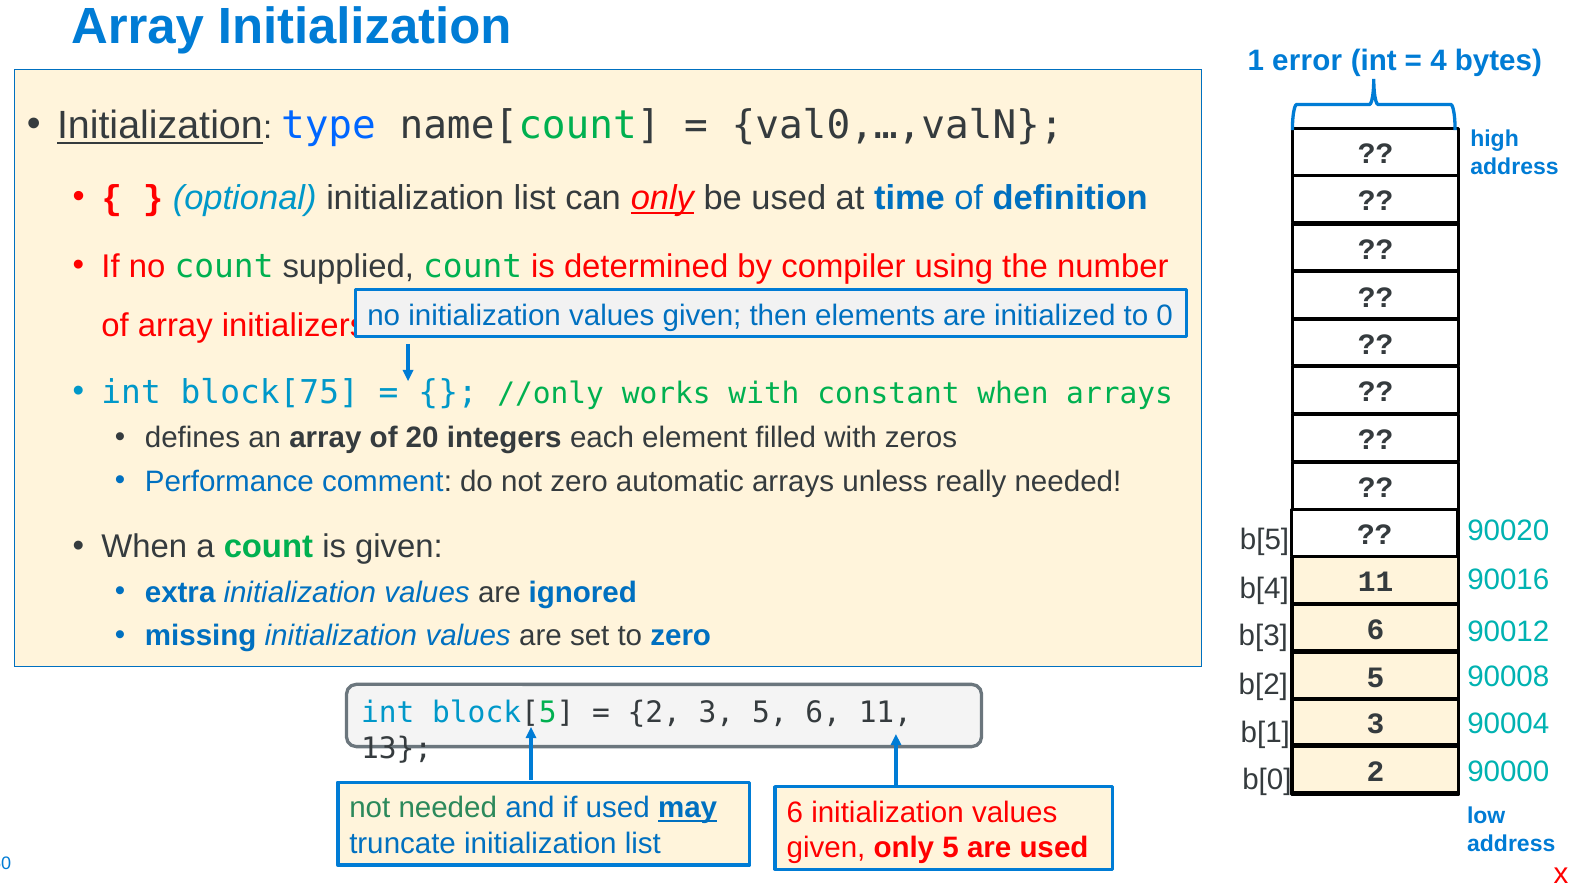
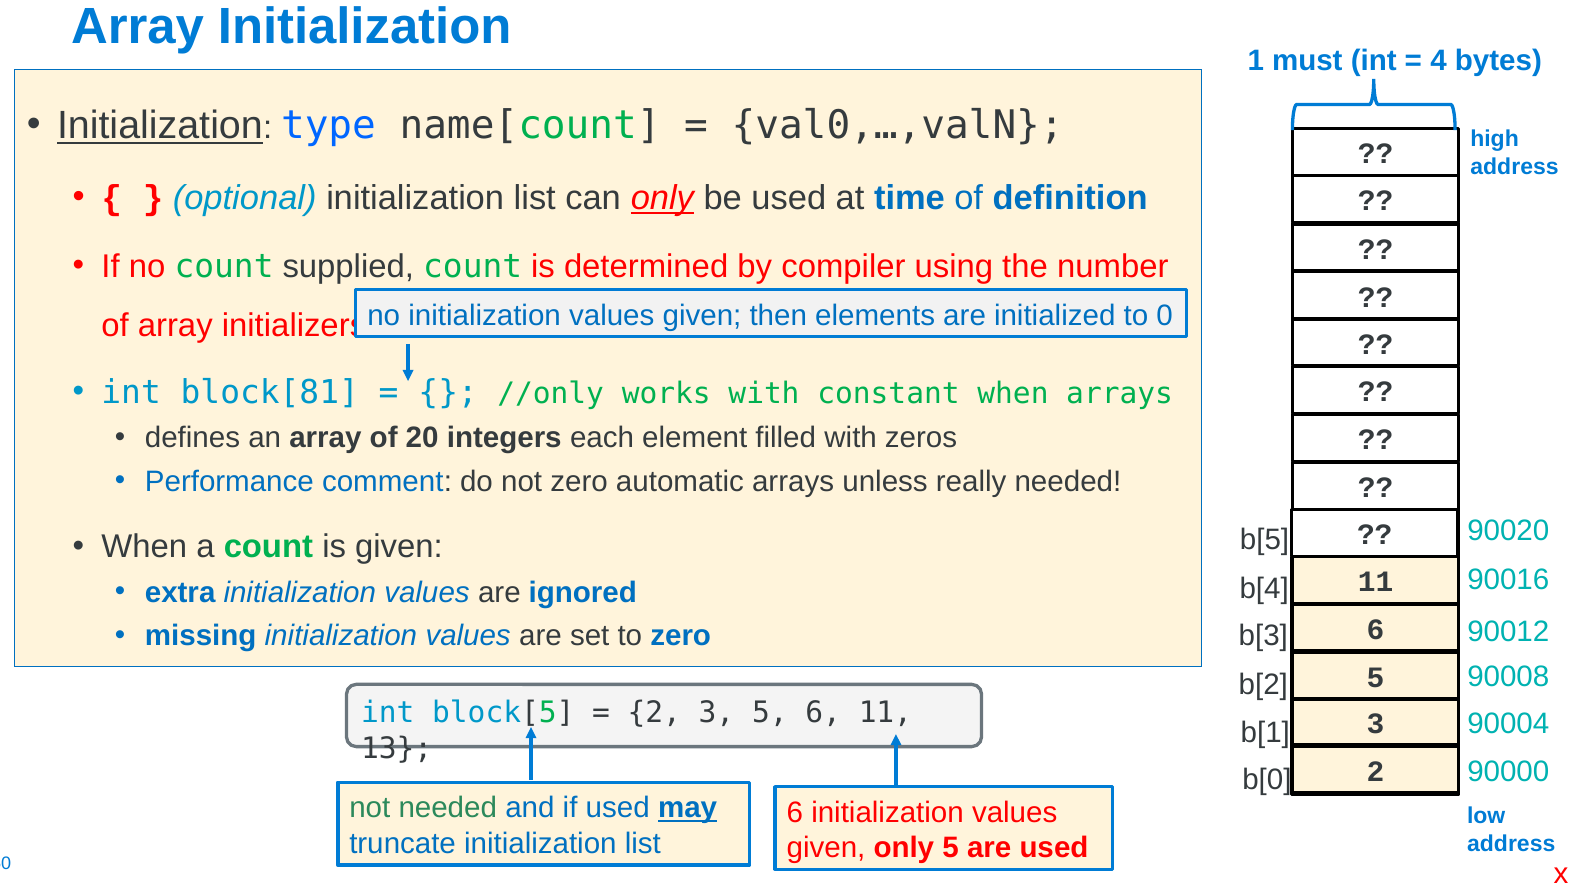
error: error -> must (1307, 61)
block[75: block[75 -> block[81 (270, 393)
